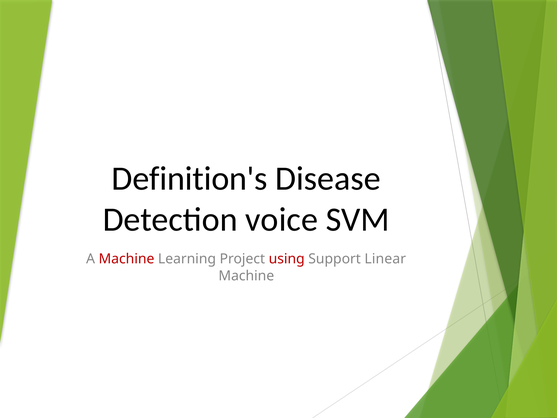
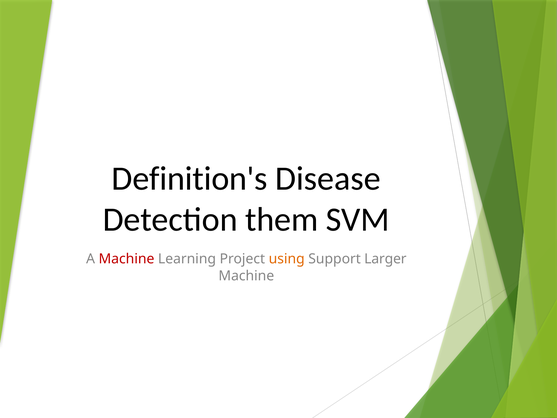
voice: voice -> them (282, 219)
using colour: red -> orange (287, 259)
Linear: Linear -> Larger (385, 259)
